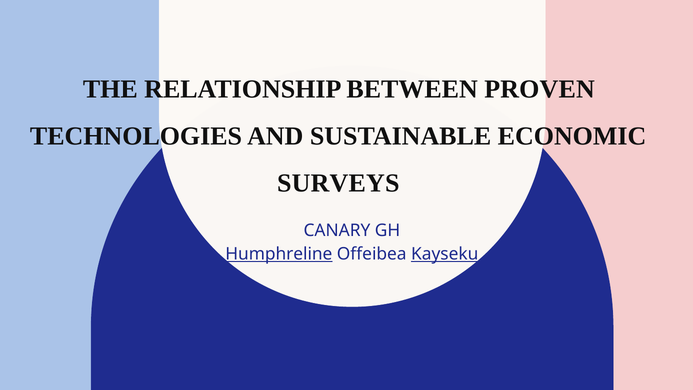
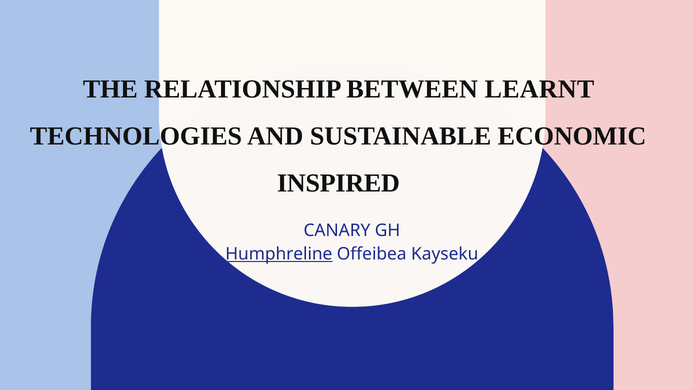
PROVEN: PROVEN -> LEARNT (539, 89)
SURVEYS: SURVEYS -> INSPIRED (338, 183)
Kayseku underline: present -> none (445, 254)
